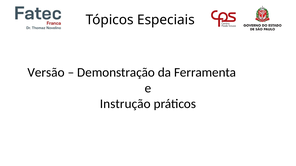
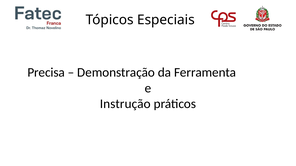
Versão: Versão -> Precisa (46, 73)
